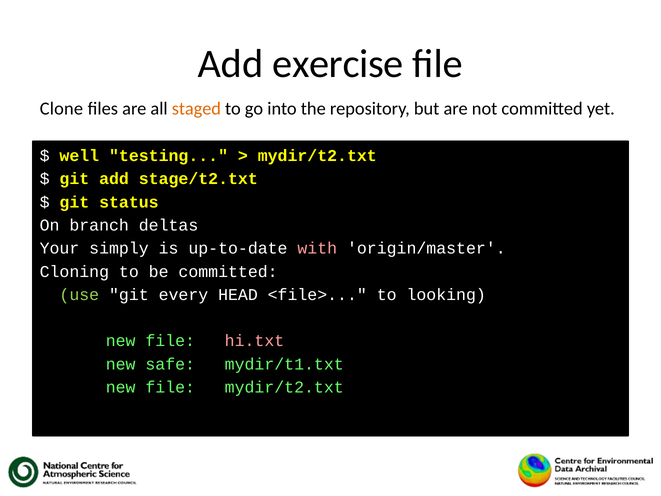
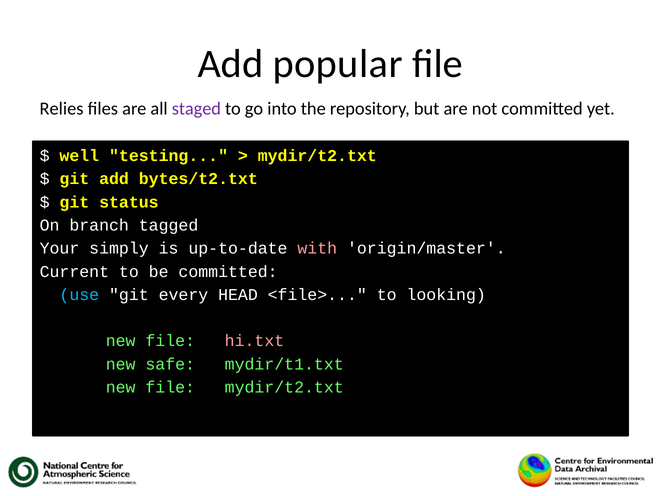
exercise: exercise -> popular (338, 64)
Clone: Clone -> Relies (62, 109)
staged colour: orange -> purple (196, 109)
stage/t2.txt: stage/t2.txt -> bytes/t2.txt (198, 179)
deltas: deltas -> tagged (169, 225)
Cloning: Cloning -> Current (74, 271)
use colour: light green -> light blue (79, 295)
